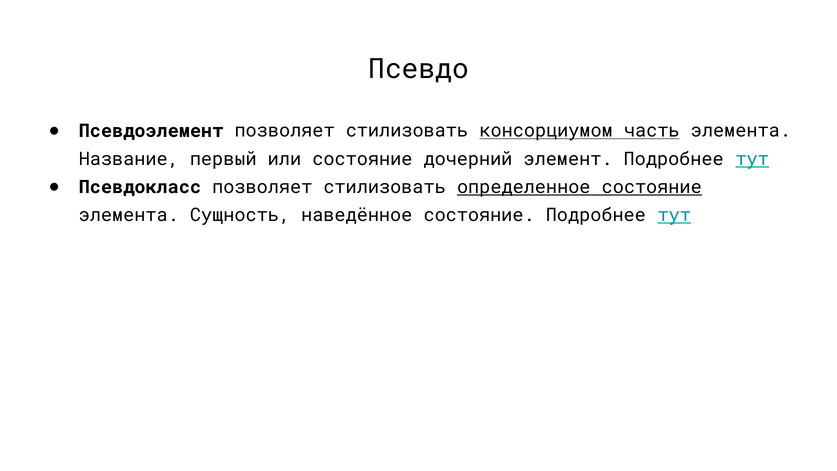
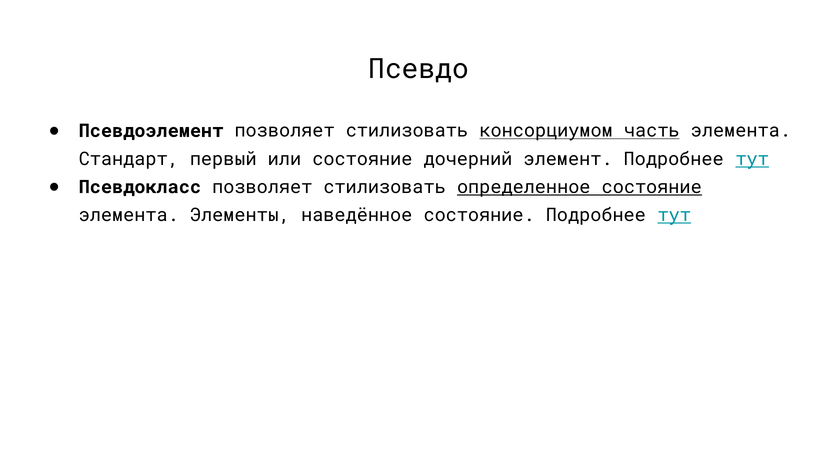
Название: Название -> Стандарт (129, 159)
Сущность: Сущность -> Элементы (240, 215)
